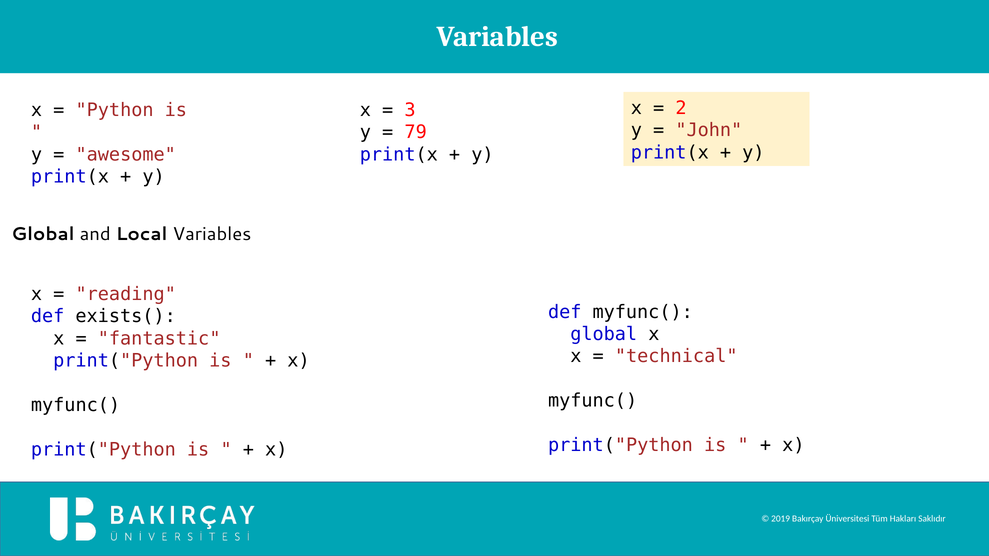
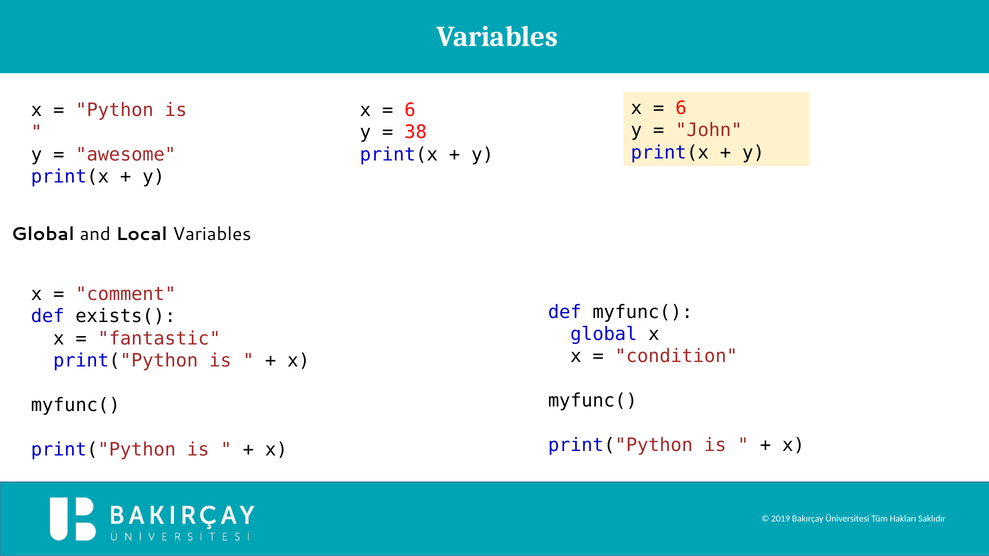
2: 2 -> 6 (681, 108)
3: 3 -> 6 (410, 110)
79: 79 -> 38 (416, 132)
reading: reading -> comment (126, 294)
technical: technical -> condition (676, 357)
